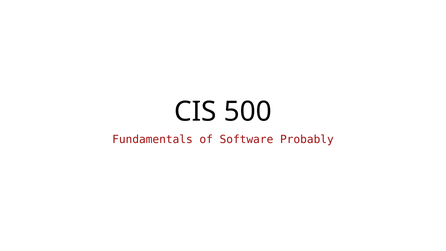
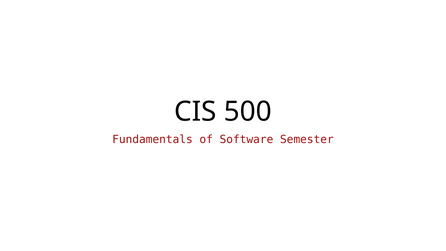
Probably: Probably -> Semester (307, 139)
